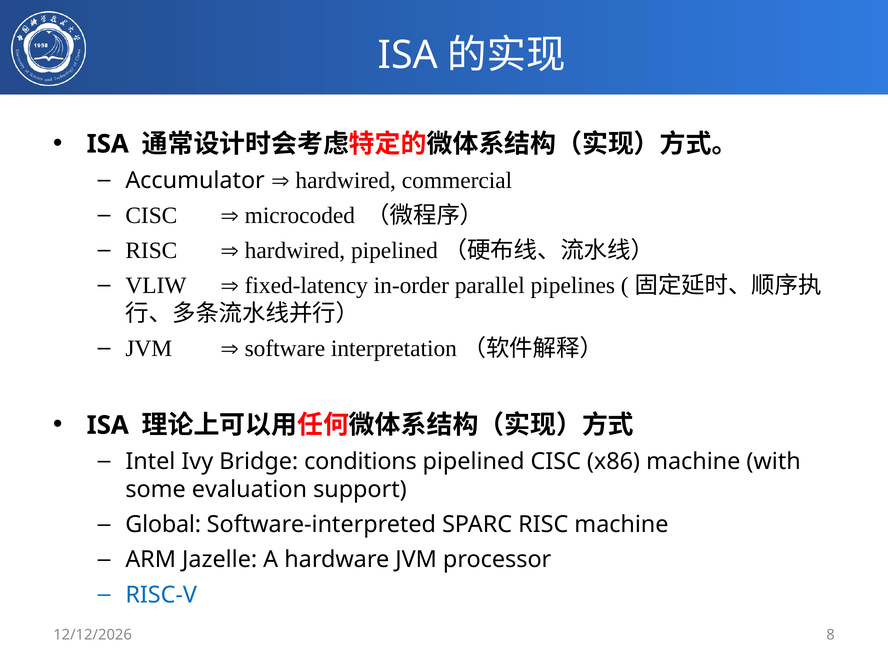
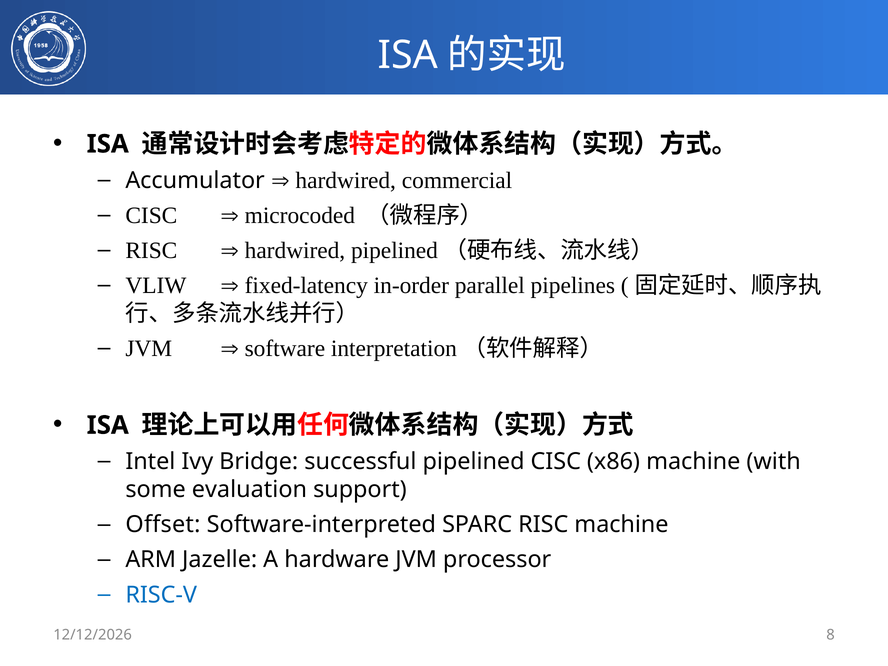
conditions: conditions -> successful (360, 462)
Global: Global -> Offset (163, 525)
